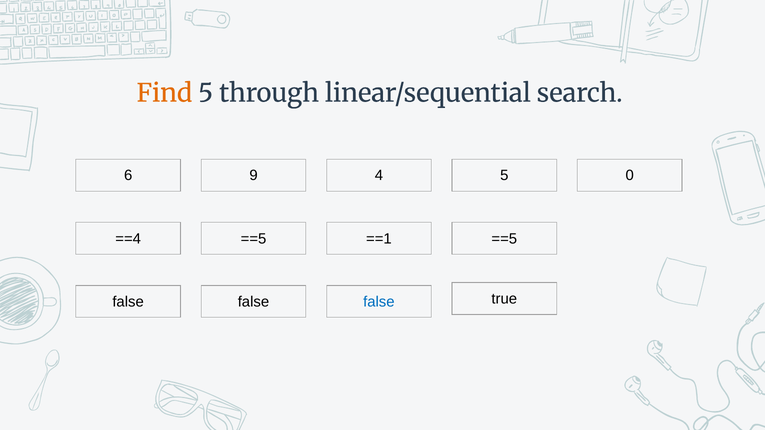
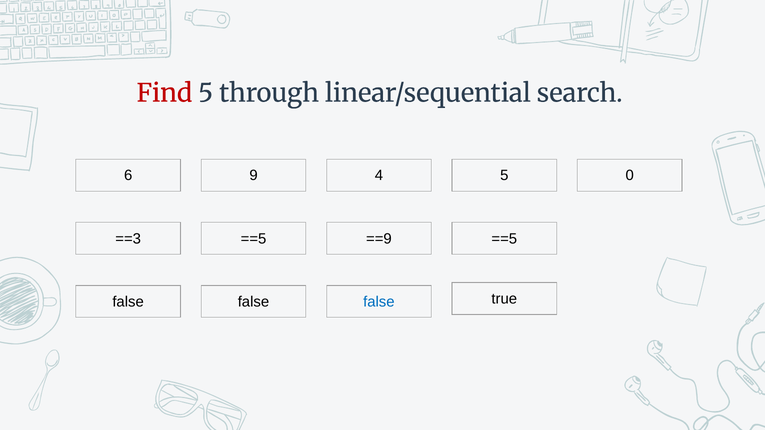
Find colour: orange -> red (164, 93)
==4: ==4 -> ==3 (128, 239)
==1: ==1 -> ==9 (379, 239)
